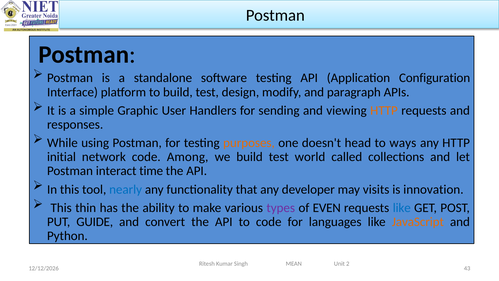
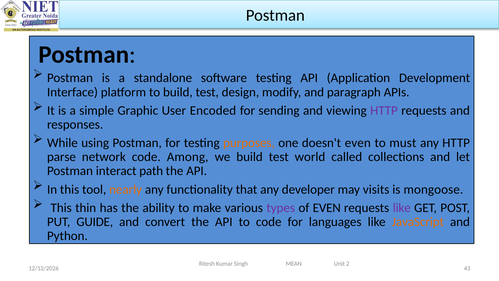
Configuration: Configuration -> Development (435, 78)
Handlers: Handlers -> Encoded (213, 110)
HTTP colour: orange -> purple (384, 110)
doesn't head: head -> even (358, 143)
ways: ways -> must (403, 143)
initial: initial -> parse (61, 157)
time: time -> path (151, 171)
nearly colour: blue -> orange (126, 189)
innovation: innovation -> mongoose (433, 189)
like colour: blue -> purple (402, 208)
